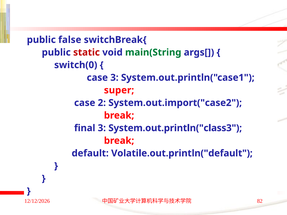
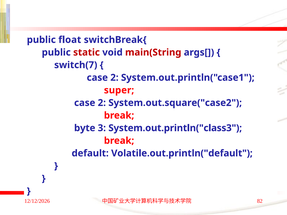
false: false -> float (70, 40)
main(String colour: green -> red (153, 52)
switch(0: switch(0 -> switch(7 (76, 65)
3: 3 -> 2 (114, 78)
System.out.import("case2: System.out.import("case2 -> System.out.square("case2 (175, 103)
final: final -> byte (85, 128)
